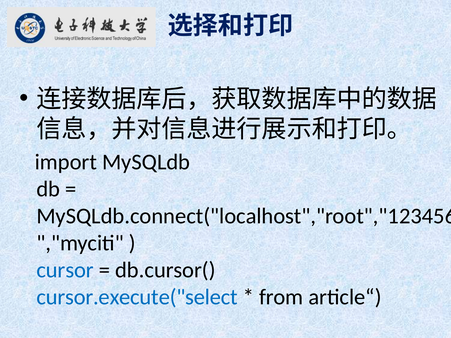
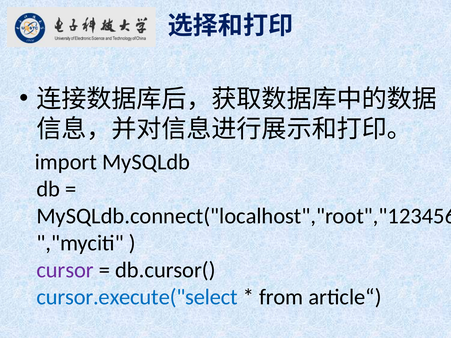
cursor colour: blue -> purple (65, 270)
